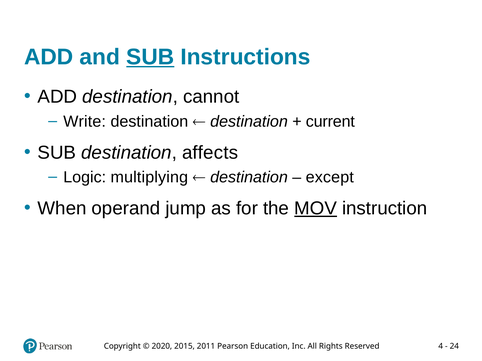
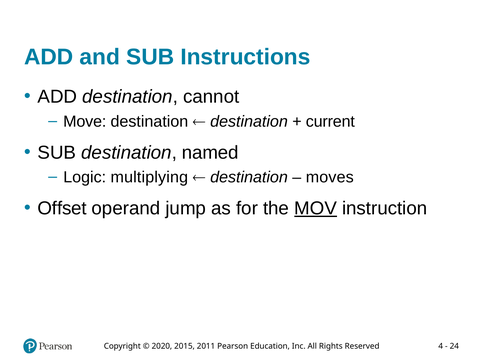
SUB underline: present -> none (150, 57)
Write: Write -> Move (85, 122)
affects: affects -> named (210, 153)
except: except -> moves (330, 177)
When: When -> Offset (62, 209)
